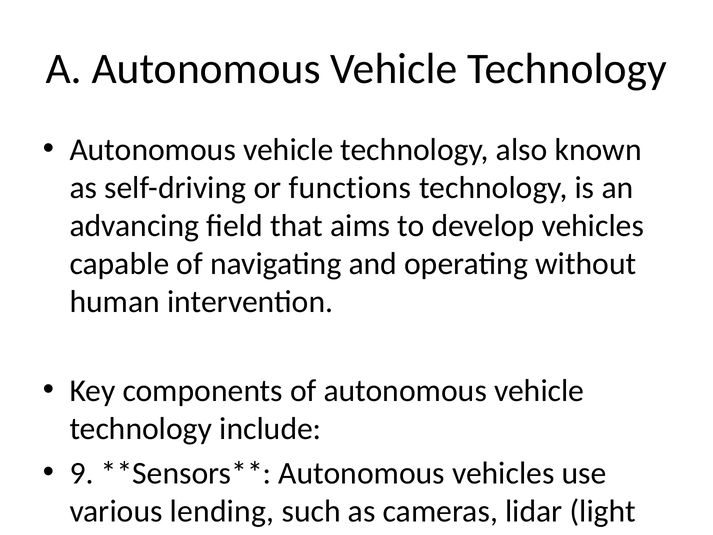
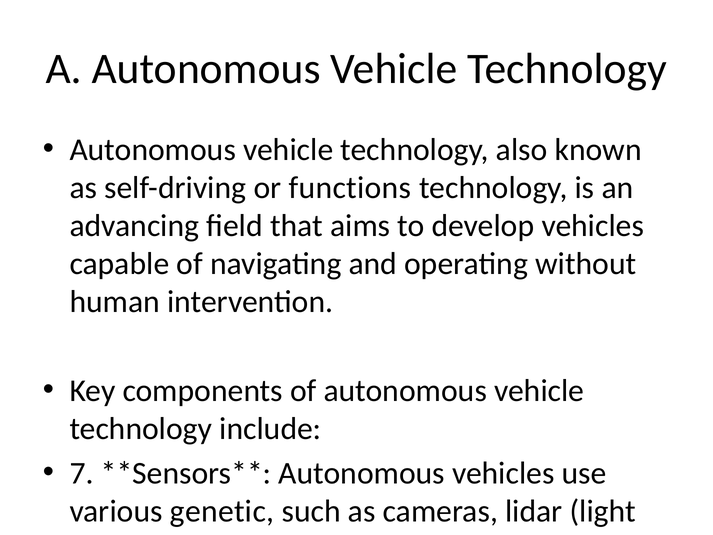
9: 9 -> 7 (82, 473)
lending: lending -> genetic (222, 511)
